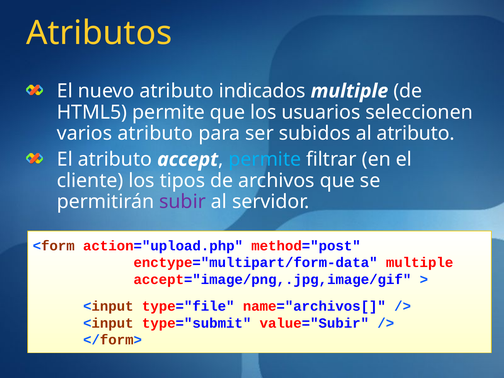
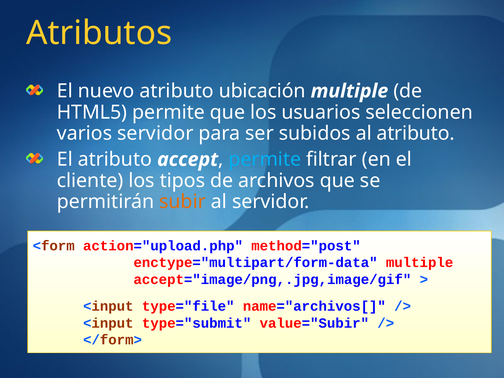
indicados: indicados -> ubicación (262, 91)
varios atributo: atributo -> servidor (155, 133)
subir colour: purple -> orange (183, 202)
